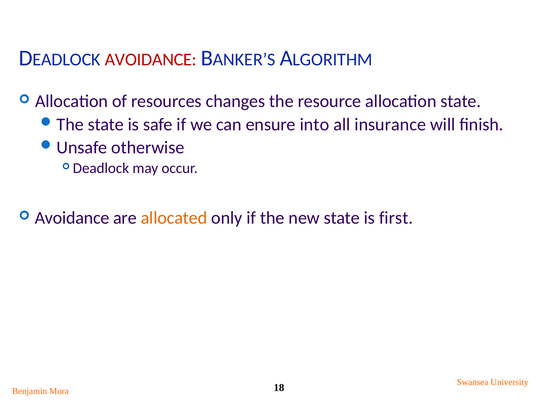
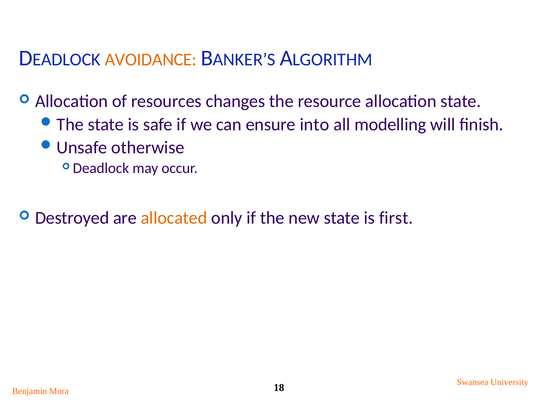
AVOIDANCE colour: red -> orange (151, 60)
insurance: insurance -> modelling (390, 124)
Avoidance: Avoidance -> Destroyed (72, 218)
